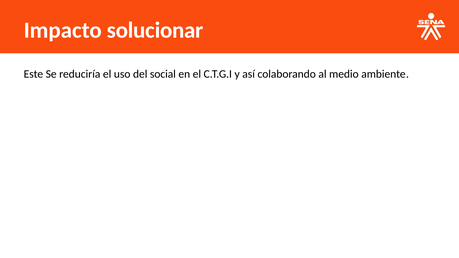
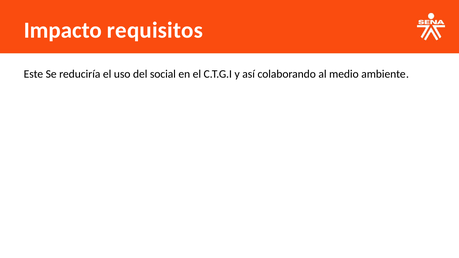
solucionar: solucionar -> requisitos (155, 30)
